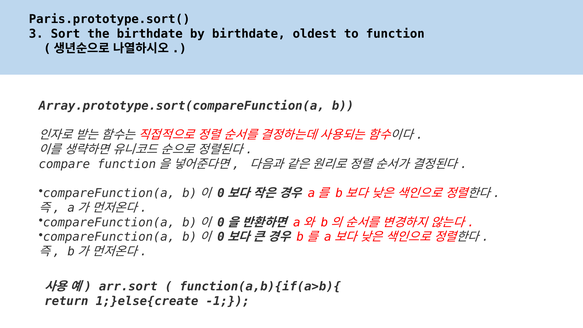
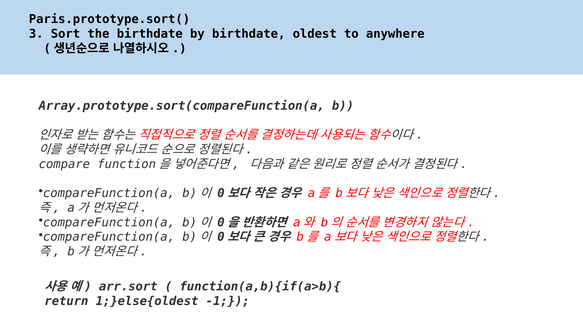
function: function -> anywhere (395, 34)
1;}else{create: 1;}else{create -> 1;}else{oldest (147, 301)
